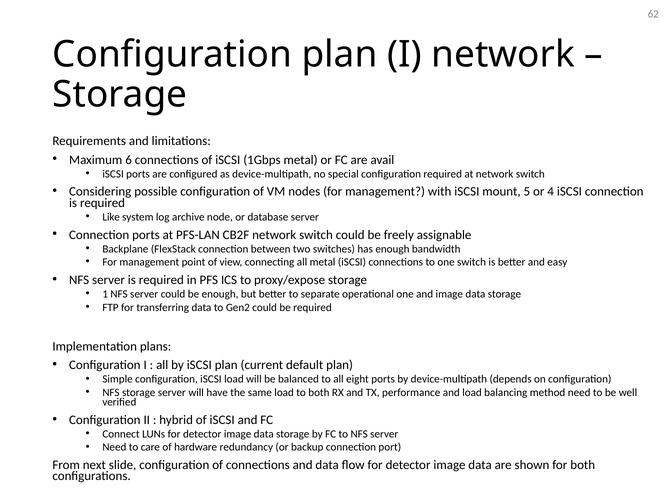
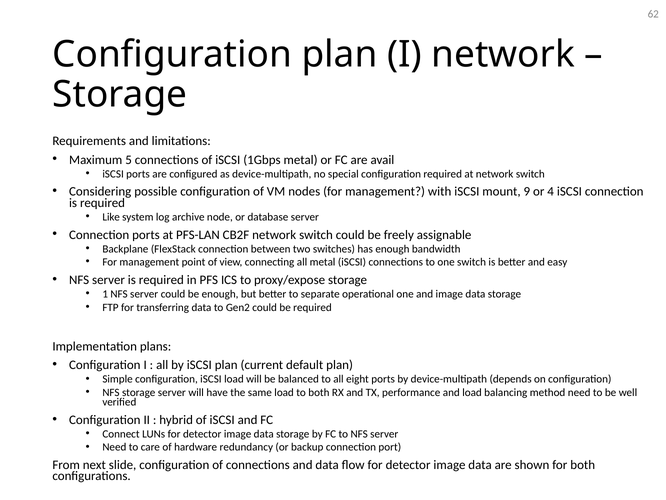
6: 6 -> 5 (129, 160)
5: 5 -> 9 (527, 191)
